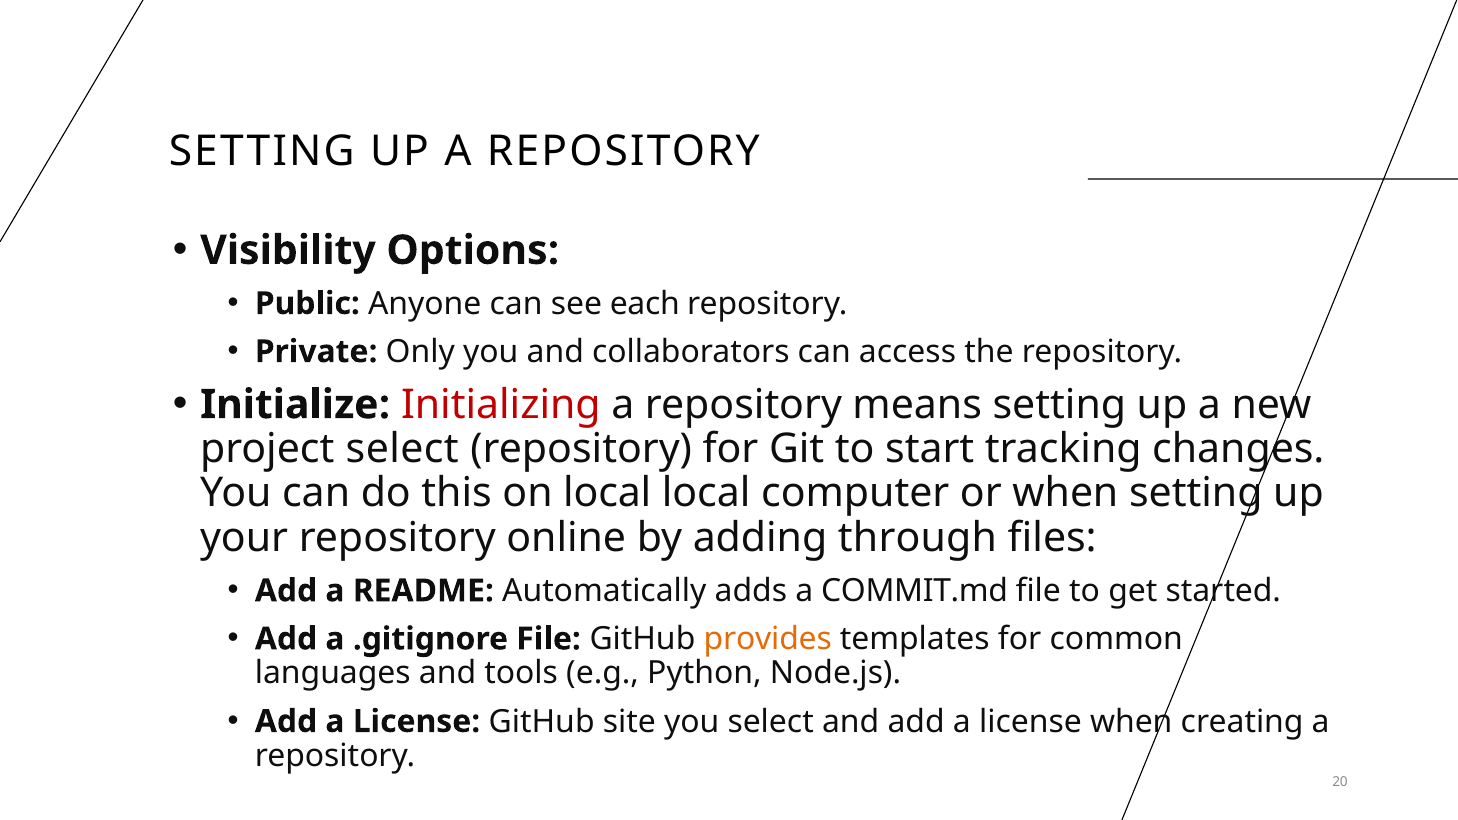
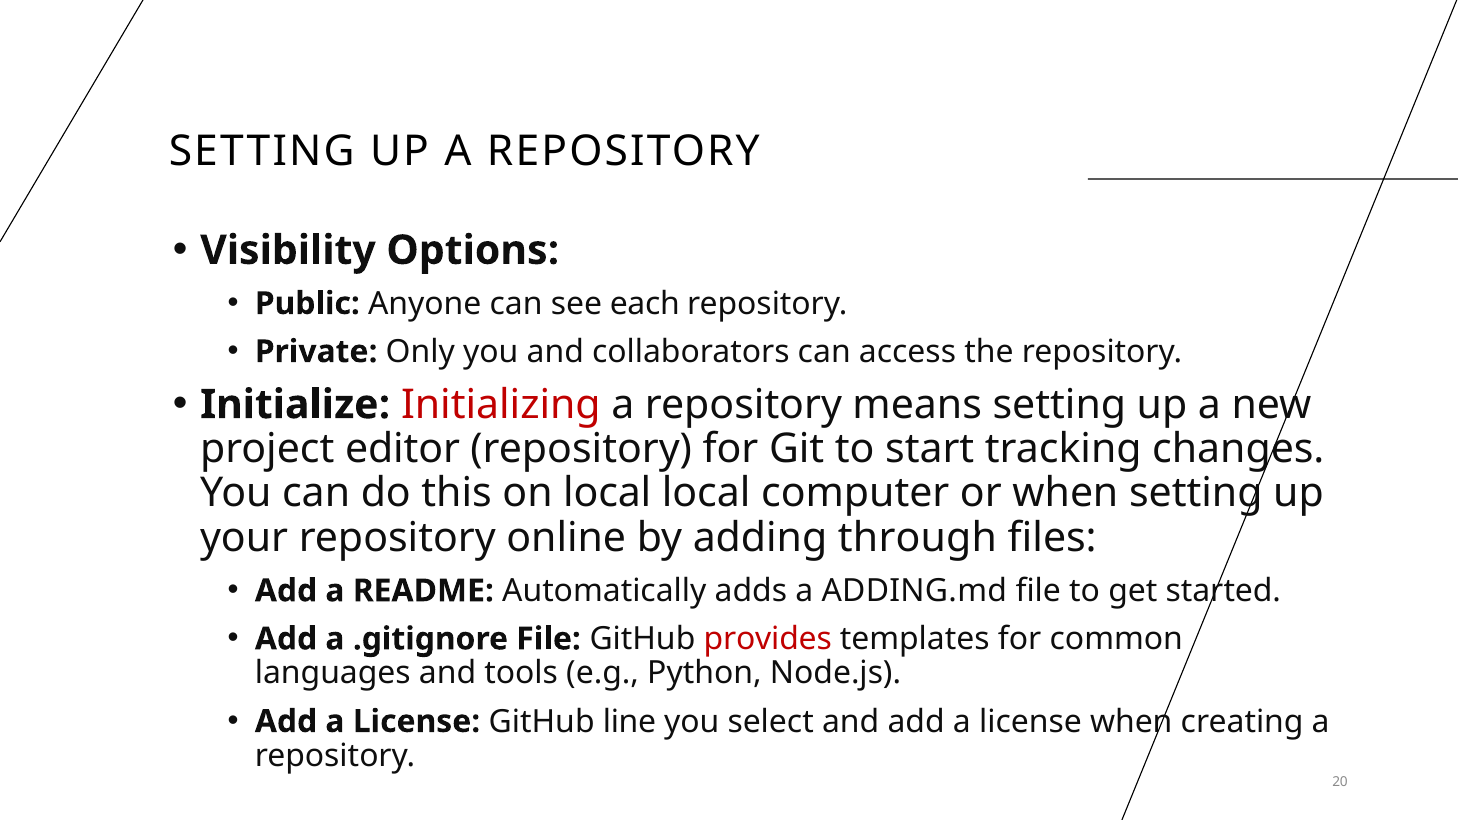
project select: select -> editor (403, 449)
COMMIT.md: COMMIT.md -> ADDING.md (914, 591)
provides colour: orange -> red (768, 639)
site: site -> line (629, 722)
